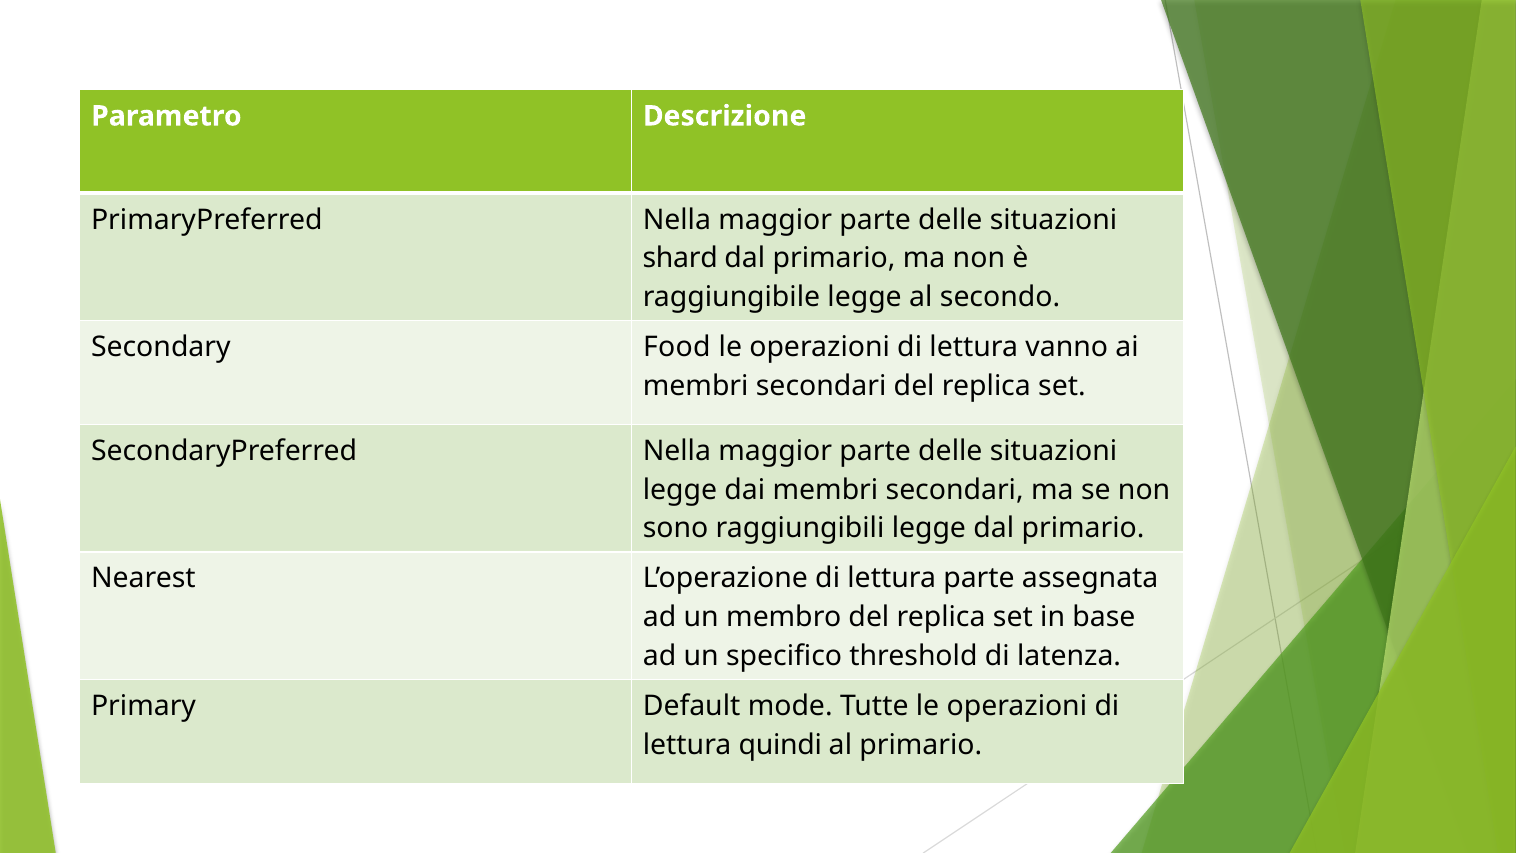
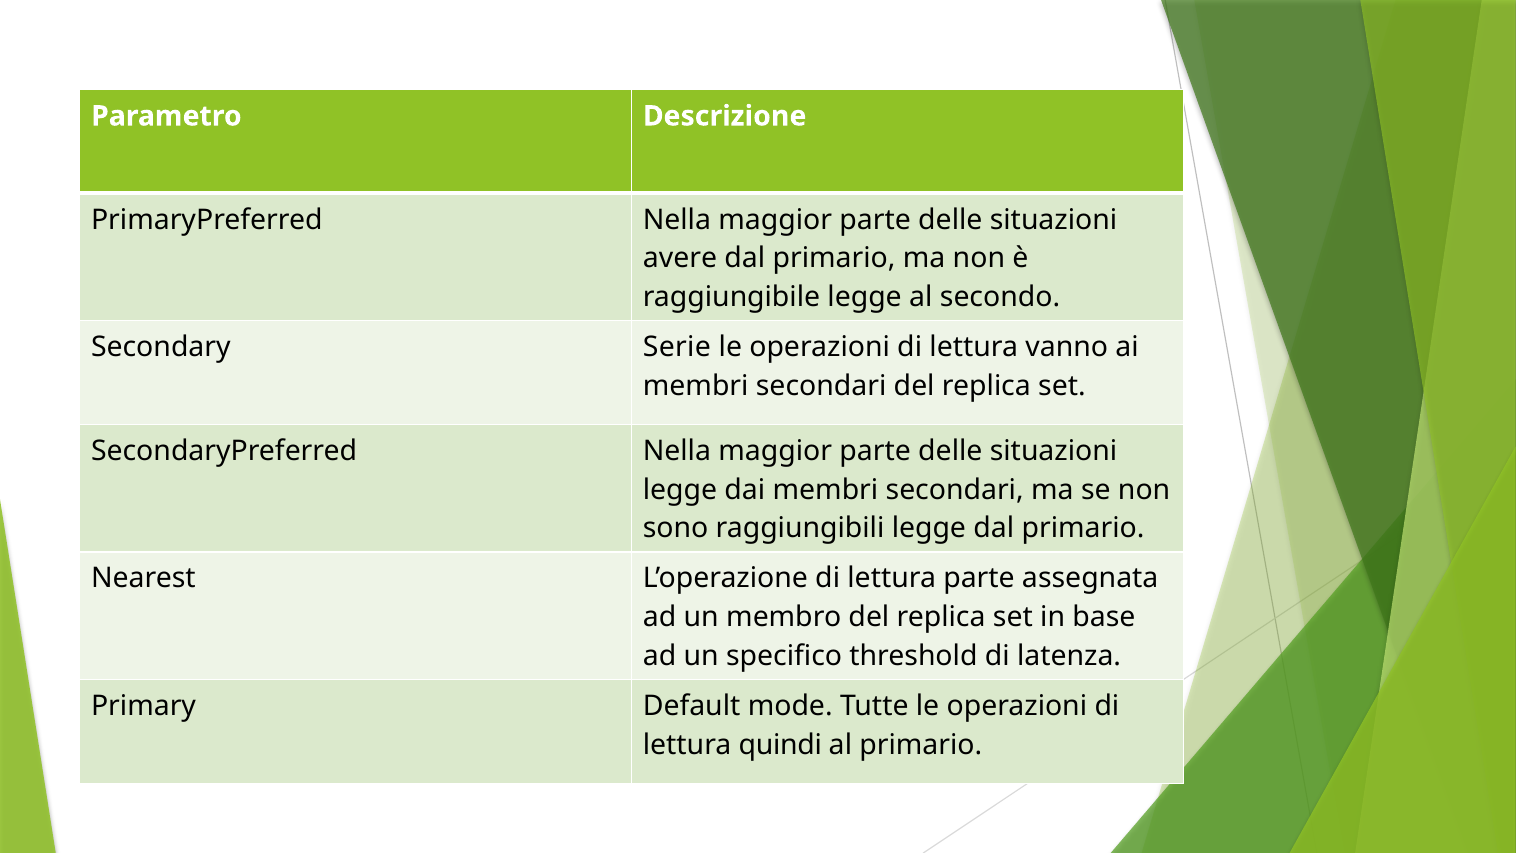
shard: shard -> avere (680, 258)
Food: Food -> Serie (677, 347)
